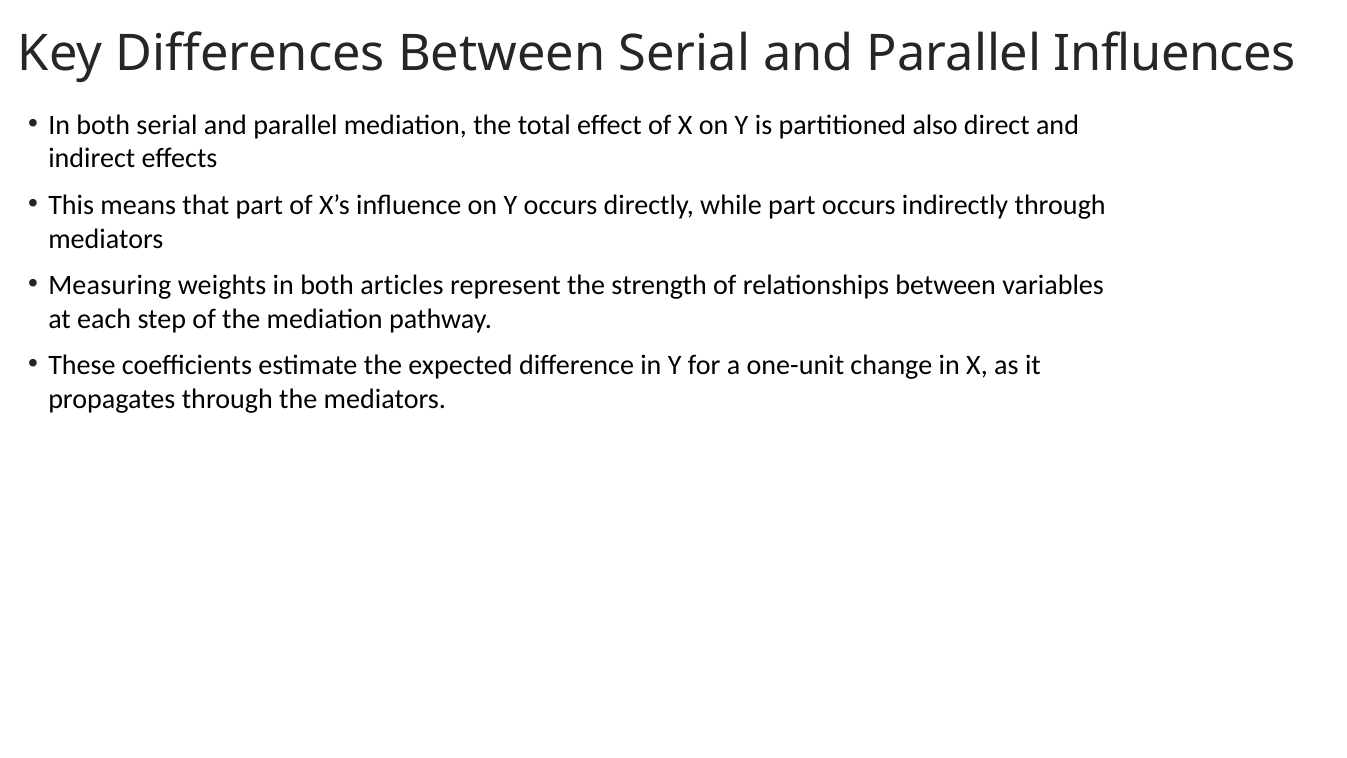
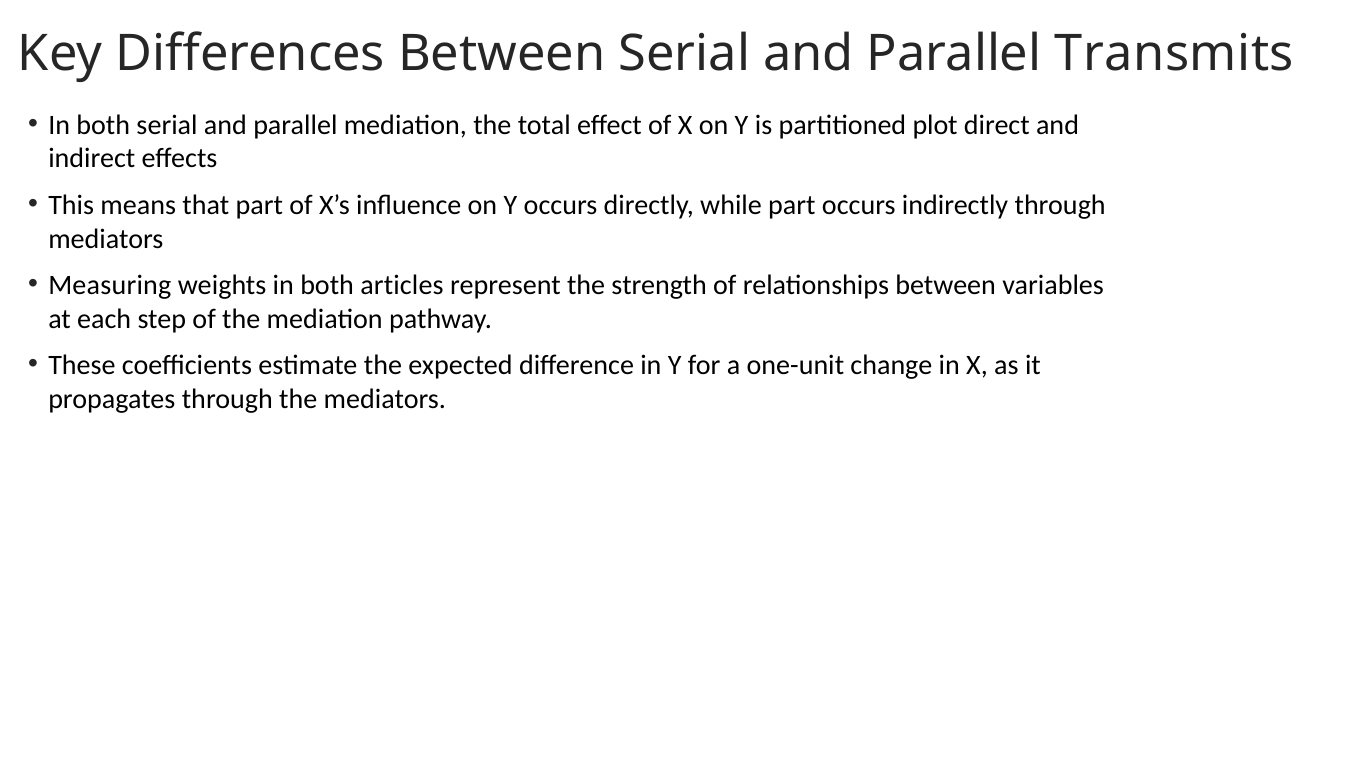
Influences: Influences -> Transmits (1174, 53)
also: also -> plot (935, 125)
